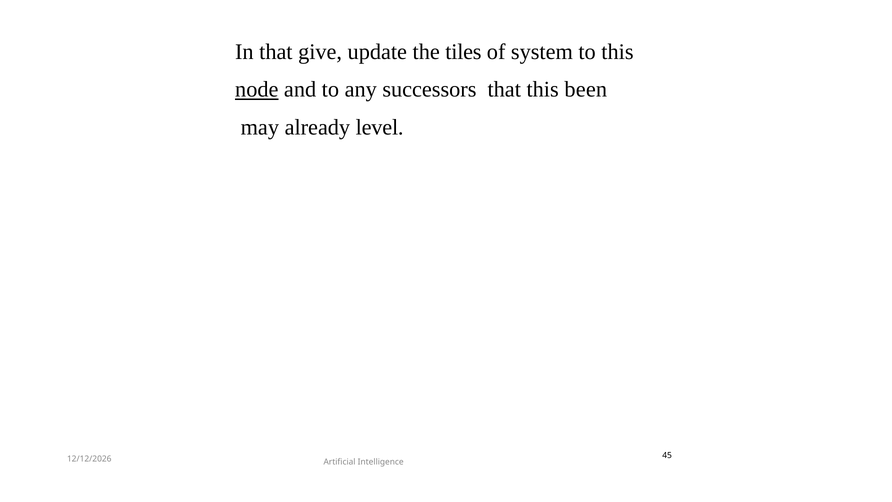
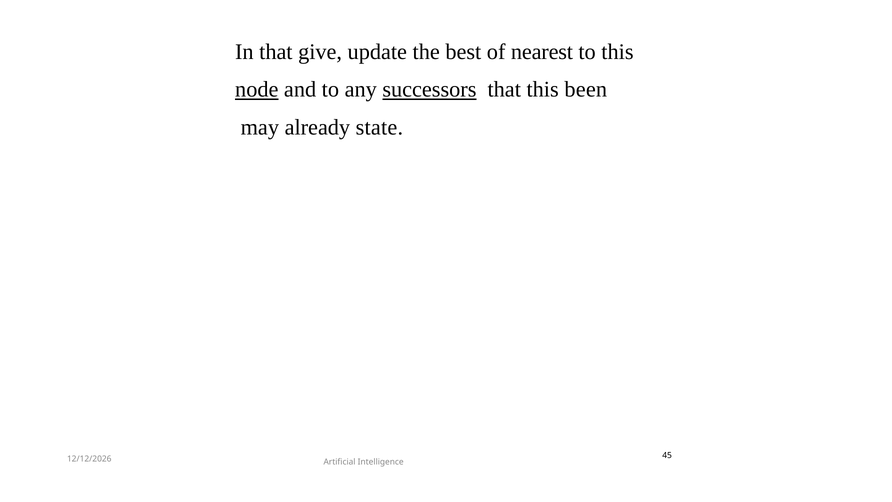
tiles: tiles -> best (463, 52)
system: system -> nearest (542, 52)
successors underline: none -> present (429, 90)
level: level -> state (379, 127)
